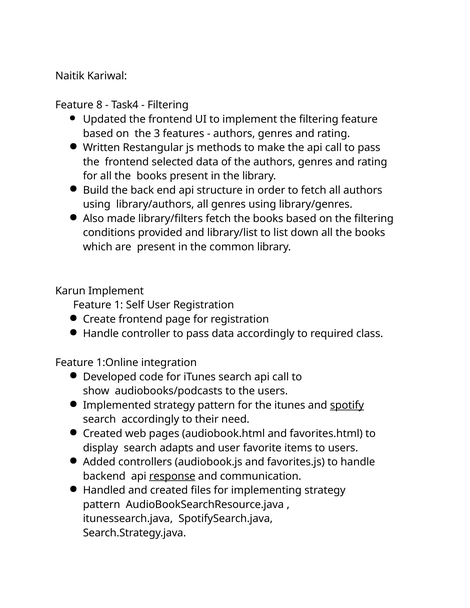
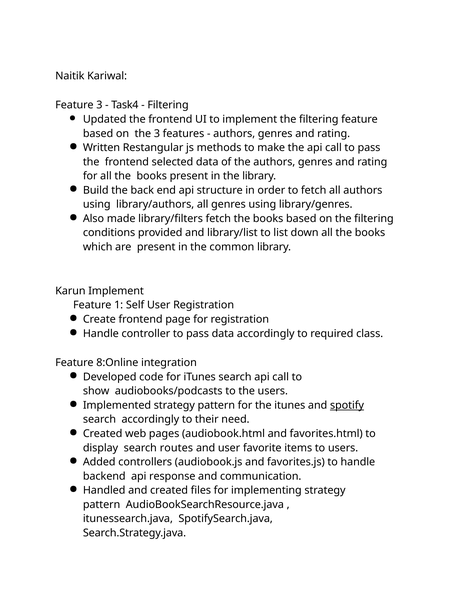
Feature 8: 8 -> 3 (99, 105)
1:Online: 1:Online -> 8:Online (117, 363)
adapts: adapts -> routes (176, 448)
response underline: present -> none (172, 476)
